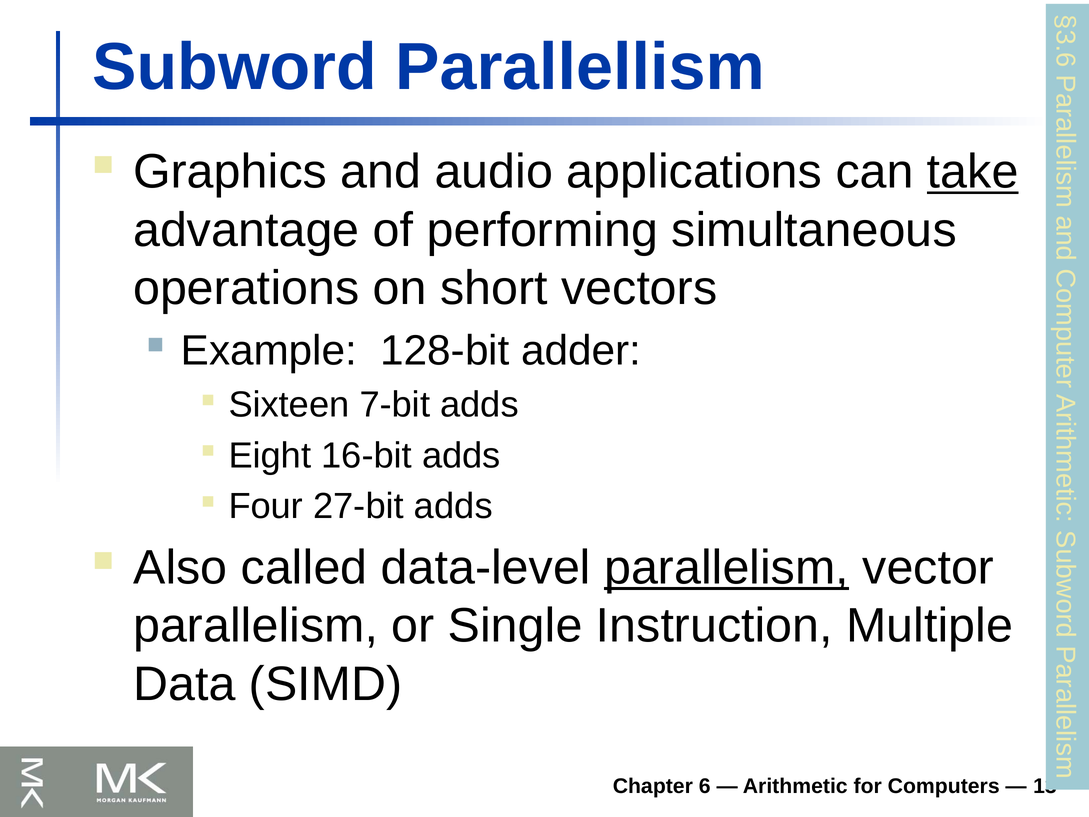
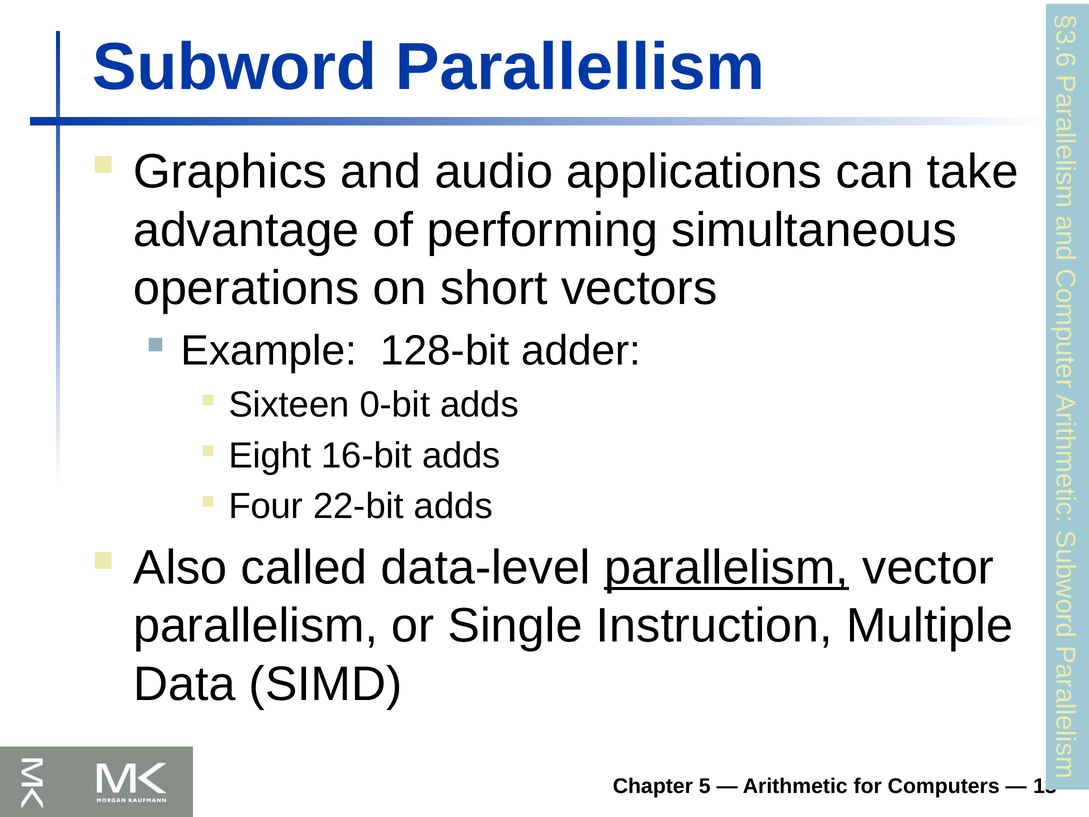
take underline: present -> none (973, 172)
7-bit: 7-bit -> 0-bit (395, 405)
27-bit: 27-bit -> 22-bit (358, 506)
Chapter 6: 6 -> 5 (705, 786)
